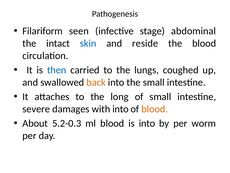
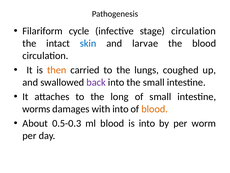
seen: seen -> cycle (79, 31)
stage abdominal: abdominal -> circulation (194, 31)
reside: reside -> larvae (145, 43)
then colour: blue -> orange (57, 70)
back colour: orange -> purple (96, 82)
severe: severe -> worms (36, 109)
5.2-0.3: 5.2-0.3 -> 0.5-0.3 (67, 123)
